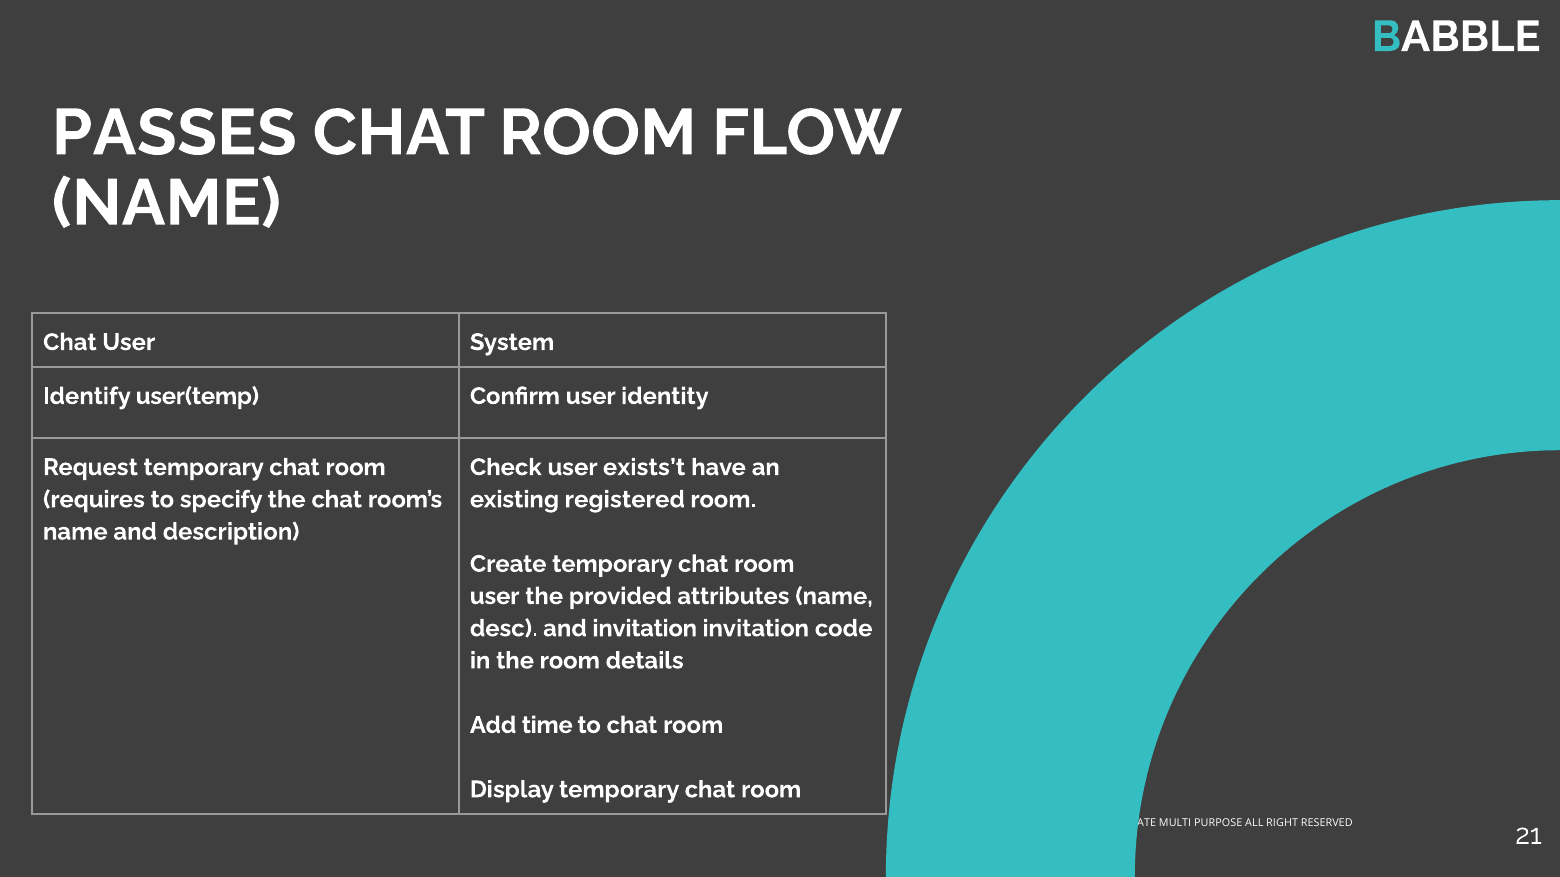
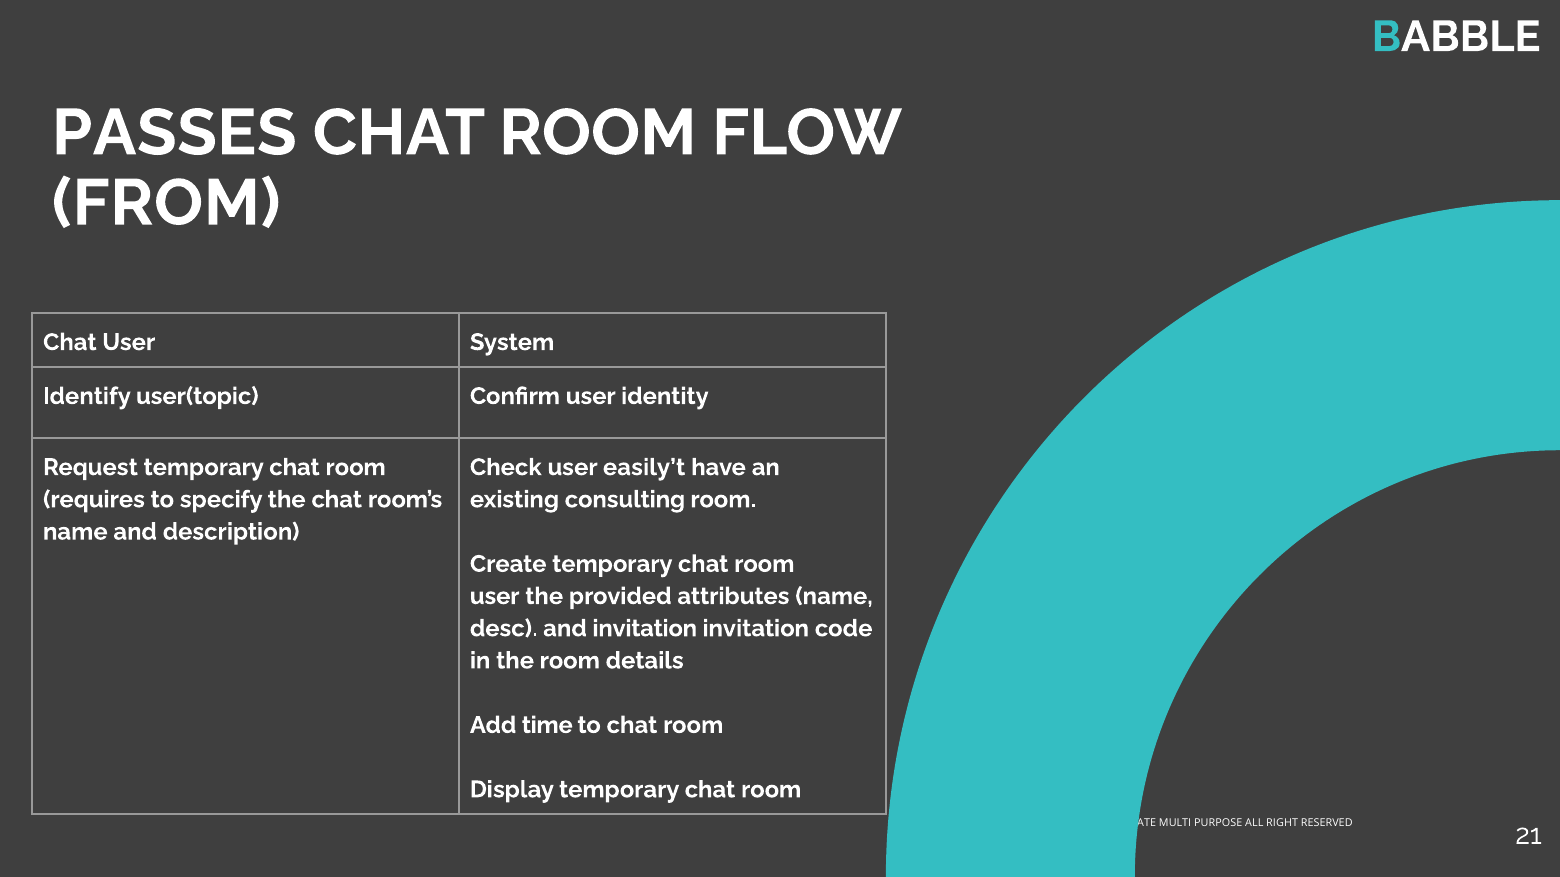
NAME: NAME -> FROM (166, 203)
user(temp: user(temp -> user(topic (197, 396)
exists’t: exists’t -> easily’t (644, 468)
registered: registered -> consulting (625, 500)
